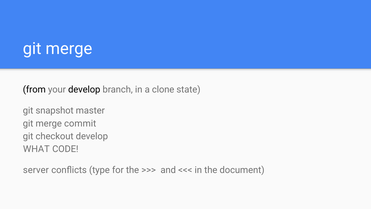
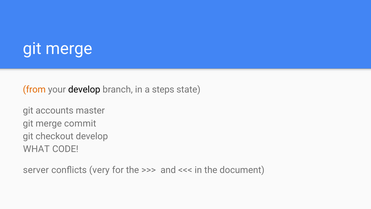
from colour: black -> orange (34, 89)
clone: clone -> steps (163, 89)
snapshot: snapshot -> accounts (55, 110)
type: type -> very (99, 170)
